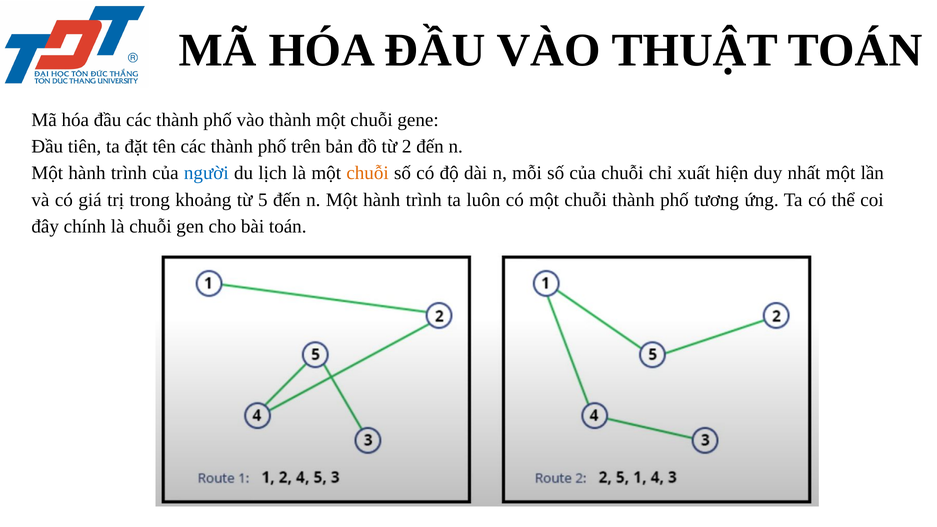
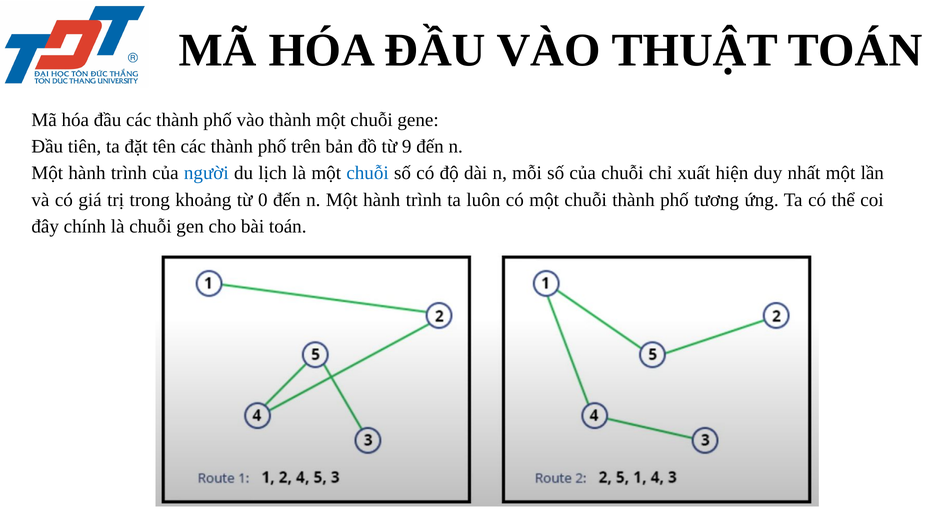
2: 2 -> 9 (407, 146)
chuỗi colour: orange -> blue (368, 173)
5: 5 -> 0 (263, 200)
